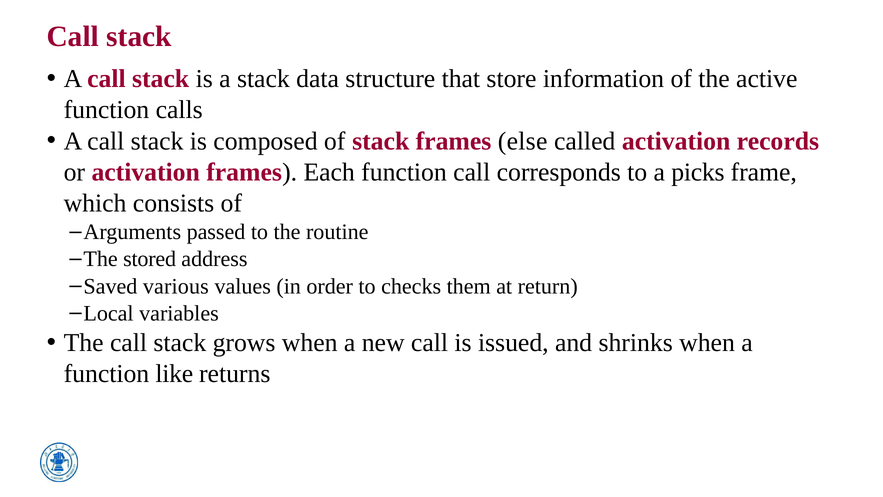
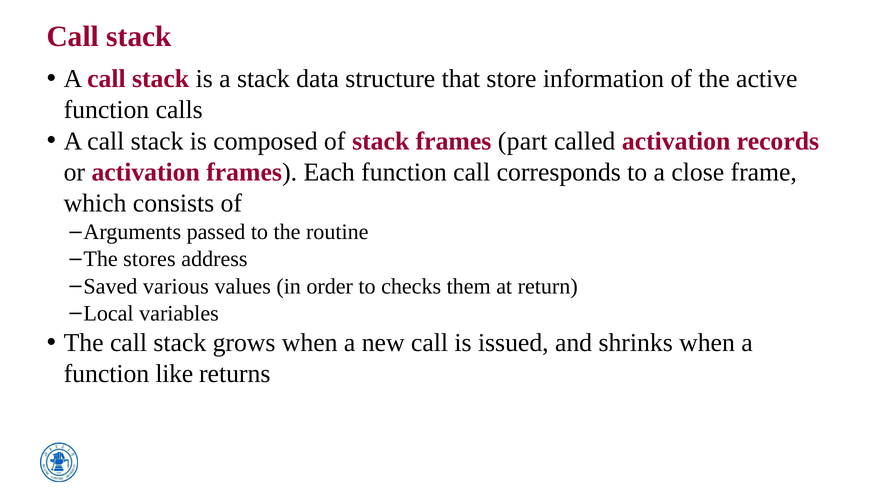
else: else -> part (523, 141)
picks: picks -> close (698, 172)
stored: stored -> stores (149, 259)
